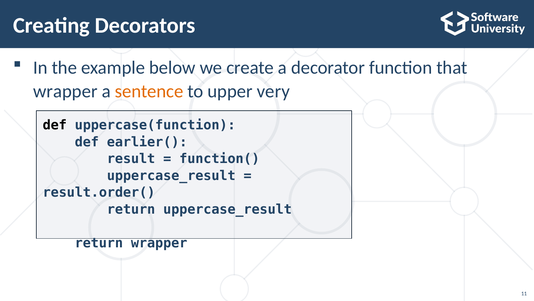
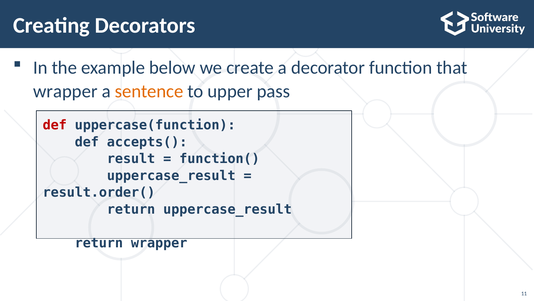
very: very -> pass (273, 91)
def colour: black -> red (55, 125)
earlier(: earlier( -> accepts( (147, 142)
